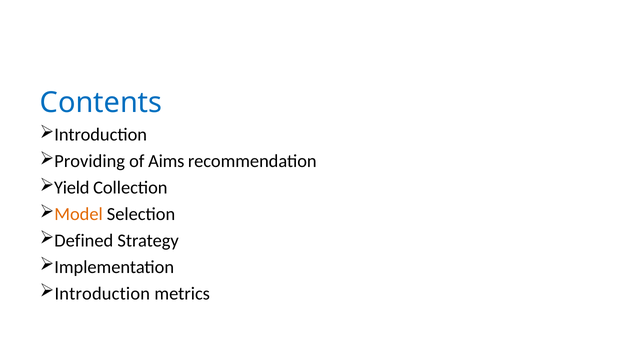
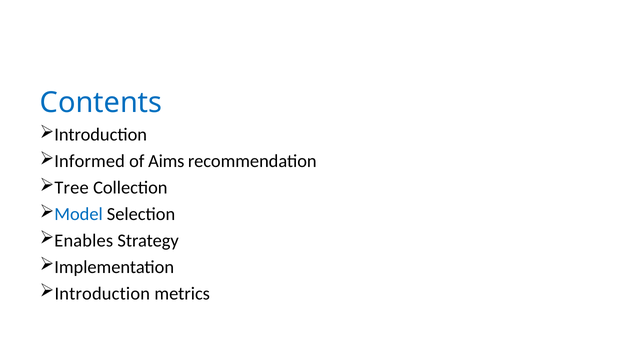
Providing: Providing -> Informed (90, 161)
Yield: Yield -> Tree (72, 188)
Model colour: orange -> blue (79, 214)
Defined: Defined -> Enables (84, 241)
